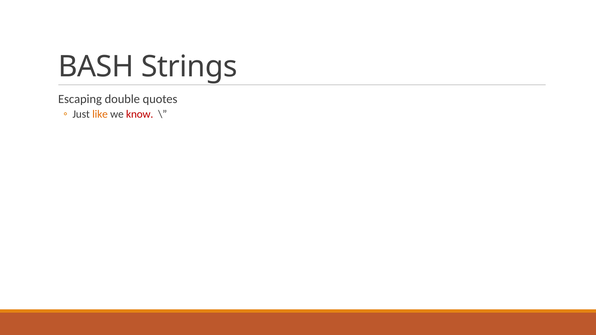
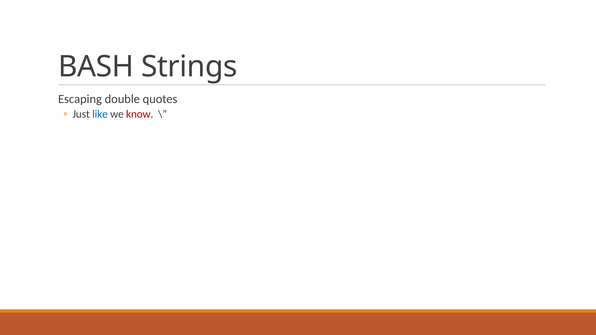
like colour: orange -> blue (100, 114)
